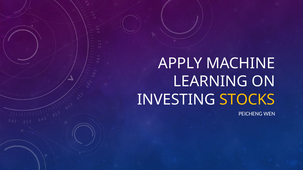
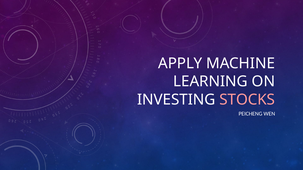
STOCKS colour: yellow -> pink (247, 100)
